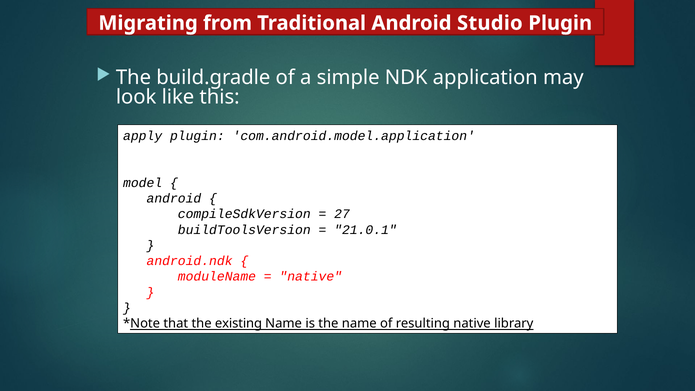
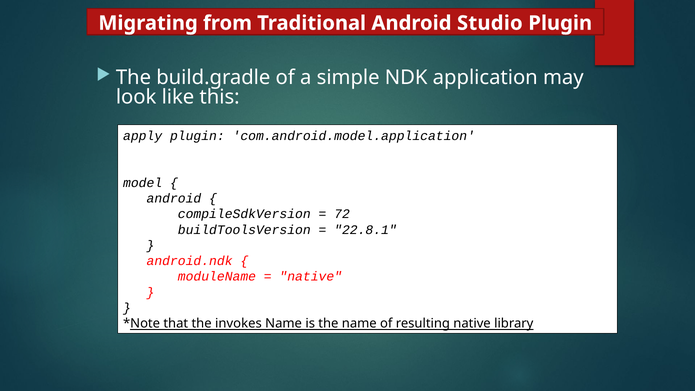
27: 27 -> 72 (342, 214)
21.0.1: 21.0.1 -> 22.8.1 (365, 230)
existing: existing -> invokes (238, 324)
